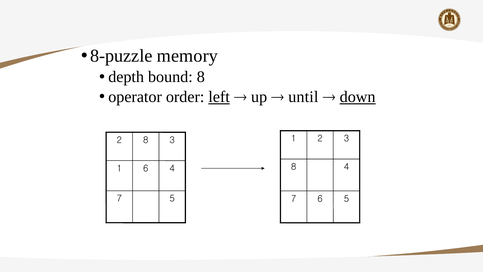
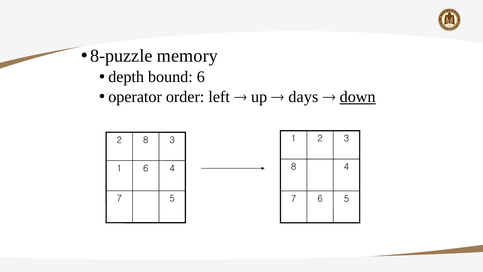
bound 8: 8 -> 6 (201, 77)
left underline: present -> none (219, 97)
until: until -> days (303, 97)
